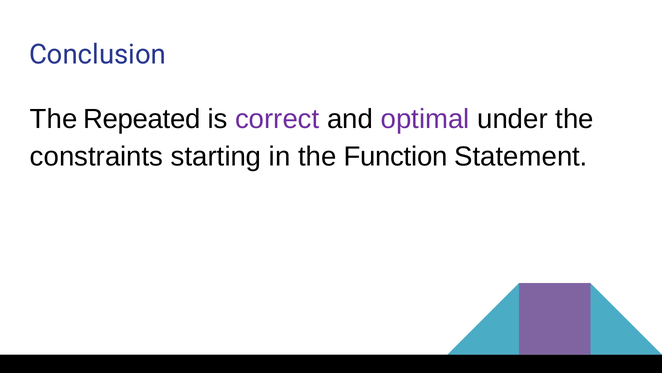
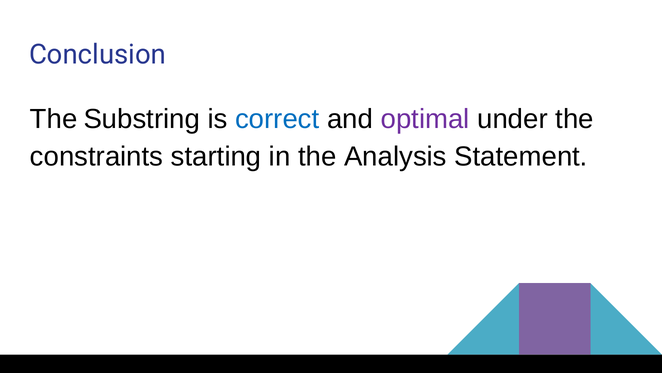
Repeated: Repeated -> Substring (142, 119)
correct colour: purple -> blue (277, 119)
Function: Function -> Analysis (395, 156)
